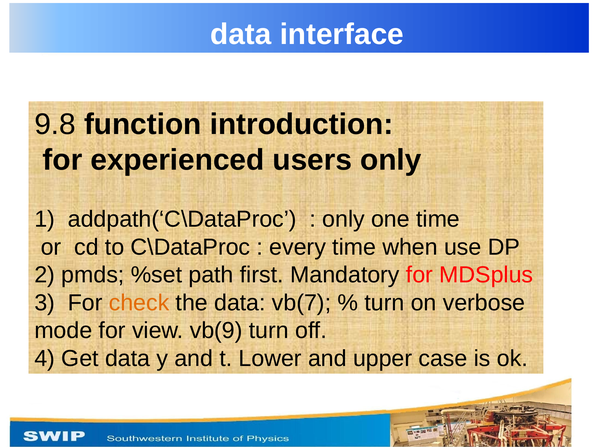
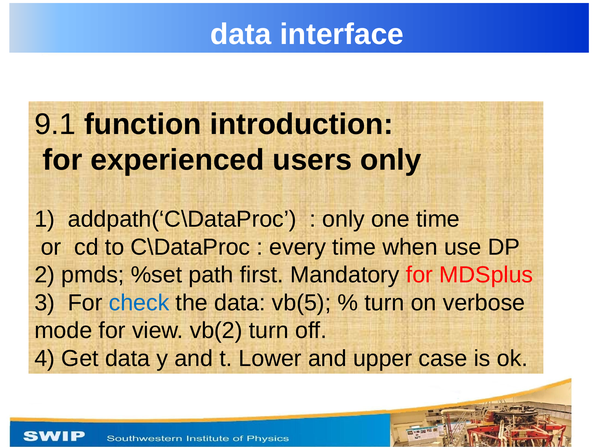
9.8: 9.8 -> 9.1 (55, 124)
check colour: orange -> blue (139, 303)
vb(7: vb(7 -> vb(5 (302, 303)
vb(9: vb(9 -> vb(2 (216, 331)
